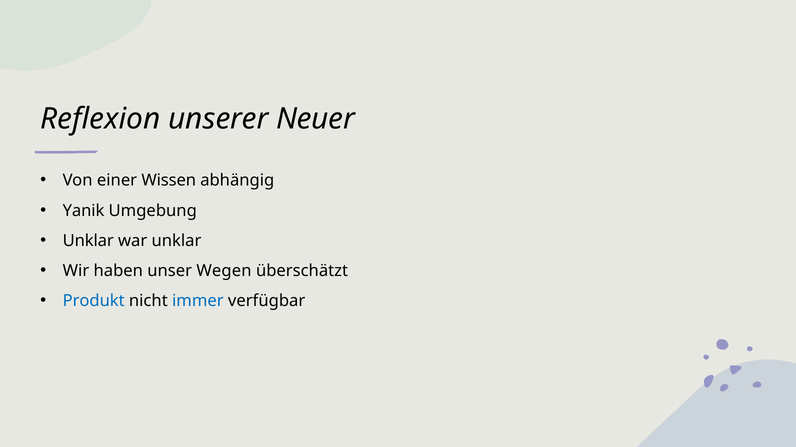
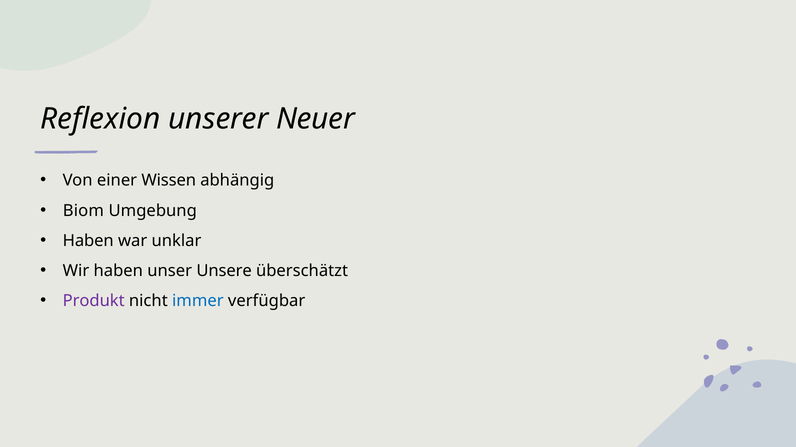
Yanik: Yanik -> Biom (83, 211)
Unklar: Unklar -> Haben (88, 241)
Wegen: Wegen -> Unsere (224, 271)
Produkt colour: blue -> purple (94, 301)
